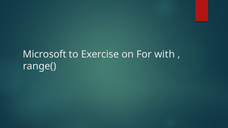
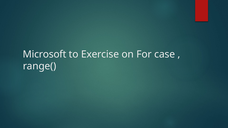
with: with -> case (165, 54)
